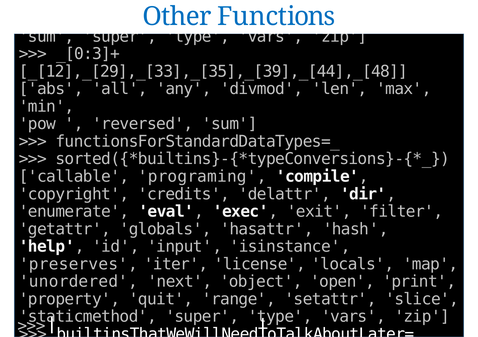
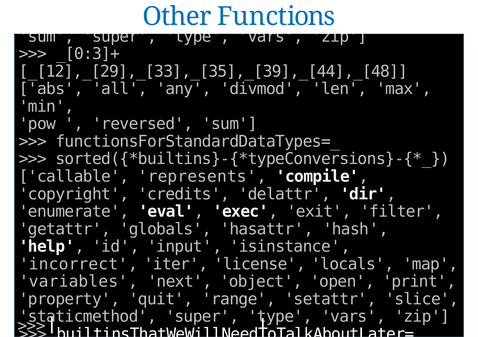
programing: programing -> represents (202, 176)
preserves: preserves -> incorrect (79, 264)
unordered: unordered -> variables (79, 281)
